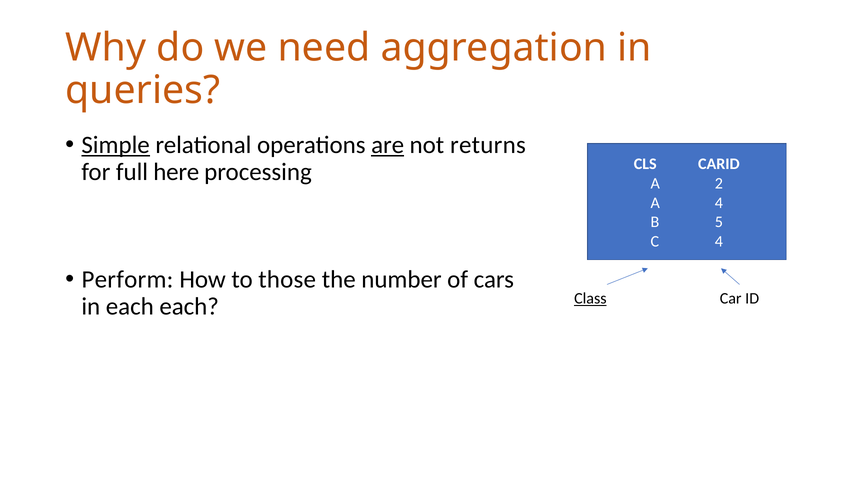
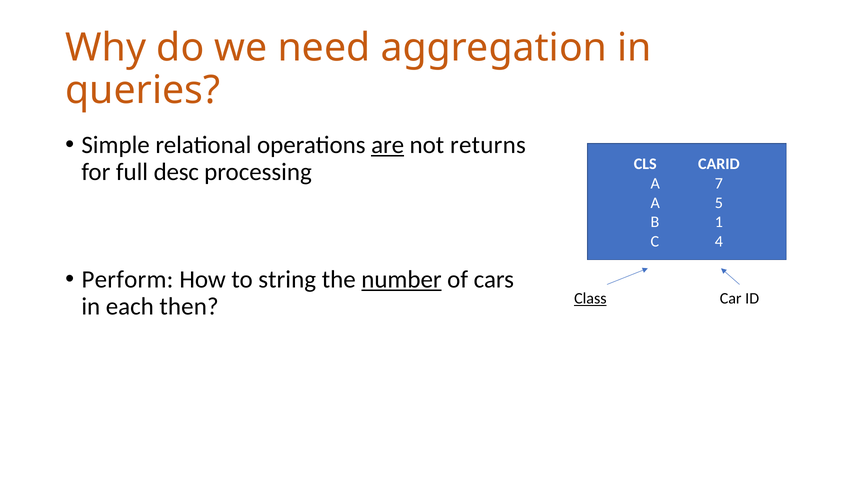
Simple underline: present -> none (116, 145)
here: here -> desc (176, 172)
2: 2 -> 7 (719, 183)
A 4: 4 -> 5 (719, 203)
5: 5 -> 1 (719, 222)
those: those -> string (287, 279)
number underline: none -> present (401, 279)
each each: each -> then (189, 306)
